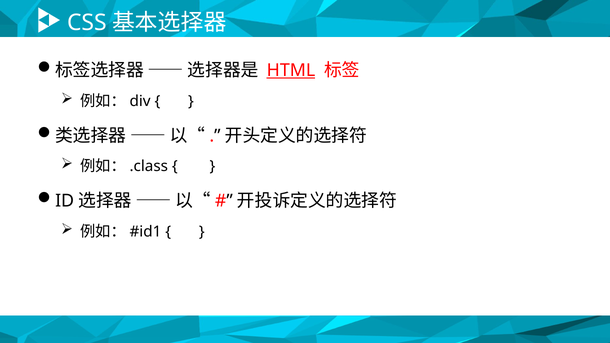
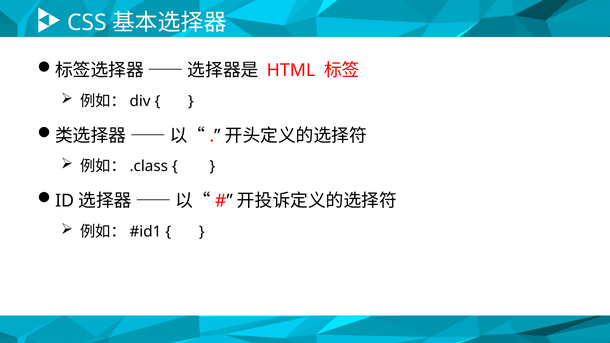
HTML underline: present -> none (291, 71)
